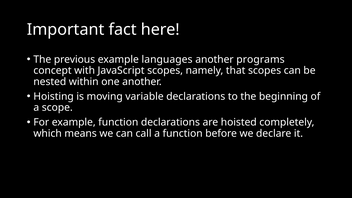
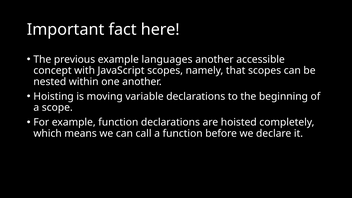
programs: programs -> accessible (261, 60)
